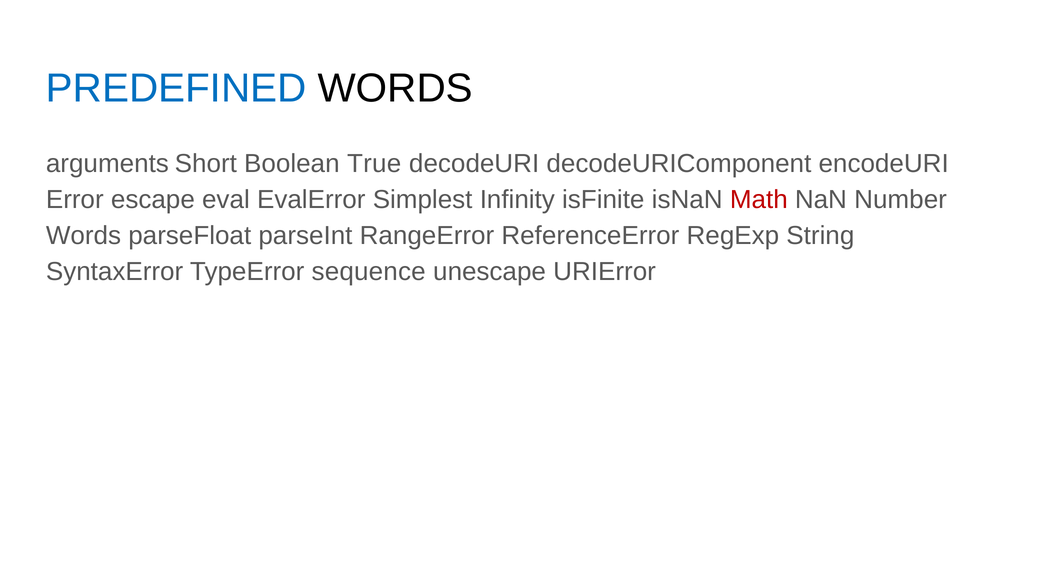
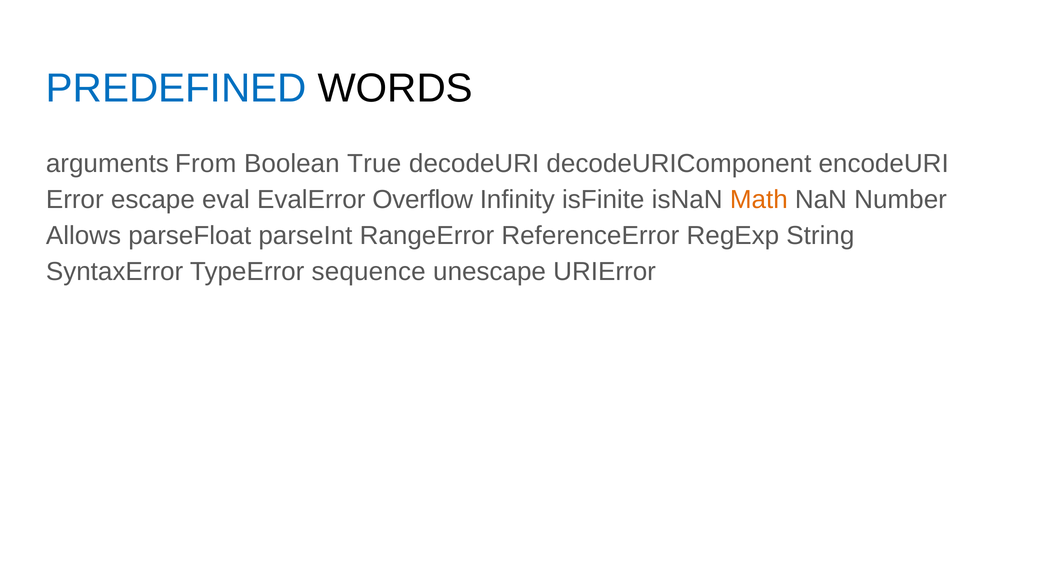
Short: Short -> From (206, 164)
Simplest: Simplest -> Overflow (423, 200)
Math colour: red -> orange (759, 200)
Words: Words -> Allows (83, 236)
